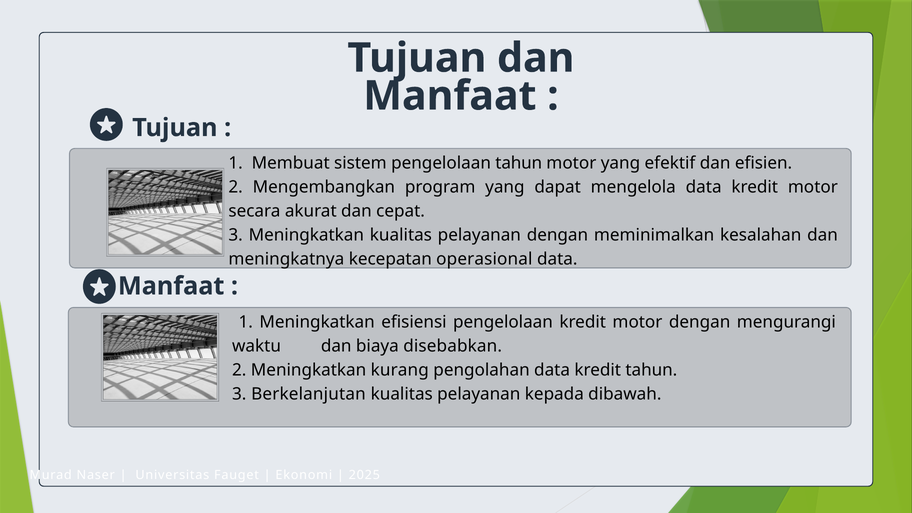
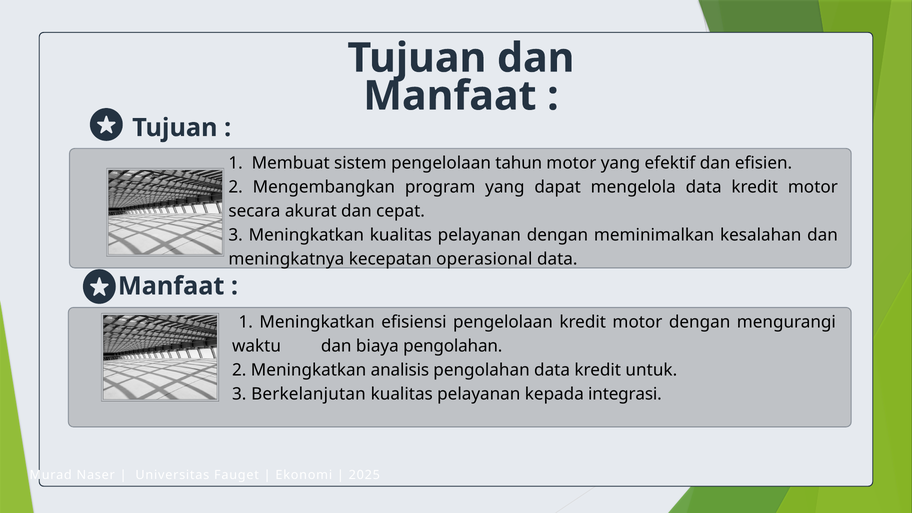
biaya disebabkan: disebabkan -> pengolahan (453, 346)
kurang: kurang -> analisis (400, 370)
kredit tahun: tahun -> untuk (651, 370)
dibawah: dibawah -> integrasi (625, 394)
